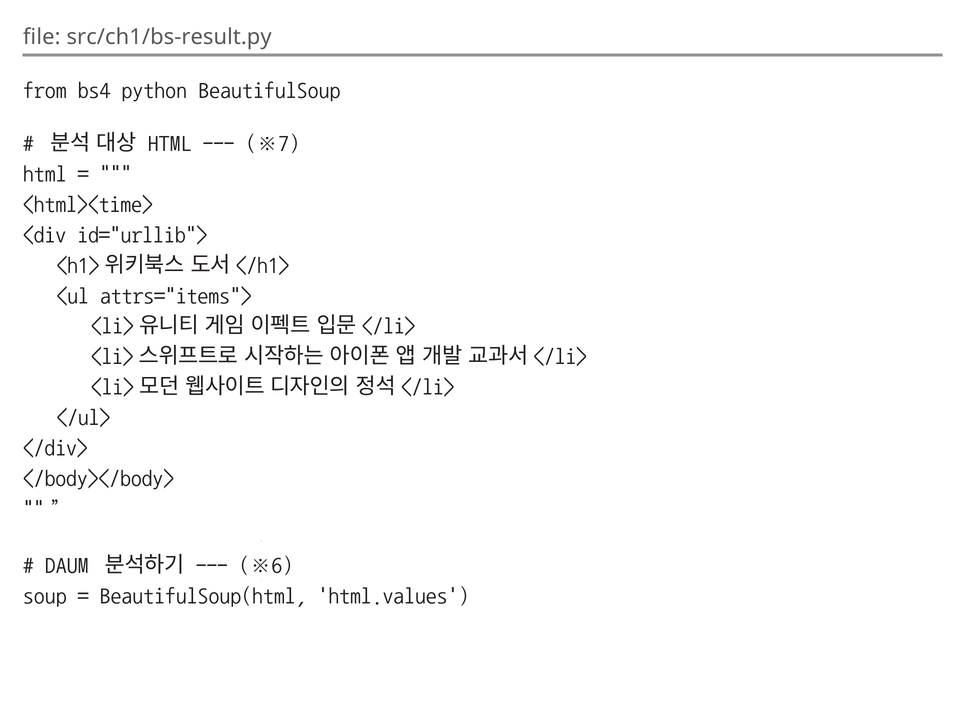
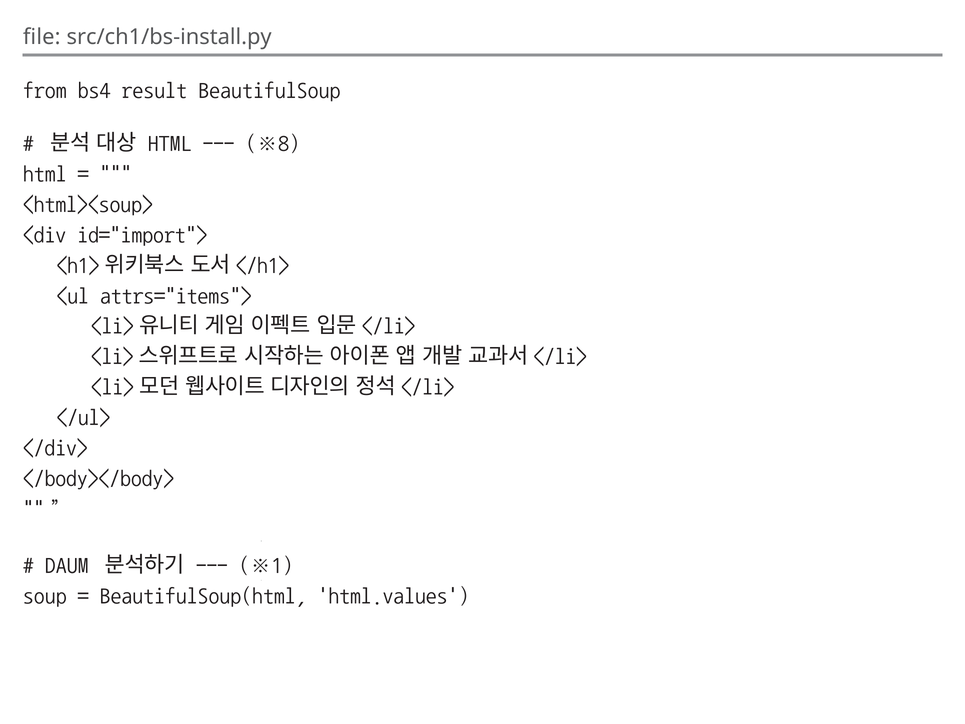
src/ch1/bs-result.py: src/ch1/bs-result.py -> src/ch1/bs-install.py (169, 37)
python: python -> result (154, 90)
※7: ※7 -> ※8 (273, 143)
<html><time>: <html><time> -> <html><soup> (88, 204)
id="urllib">: id="urllib"> -> id="import"> (142, 234)
※6: ※6 -> ※1 (266, 565)
